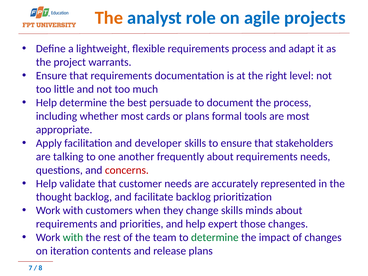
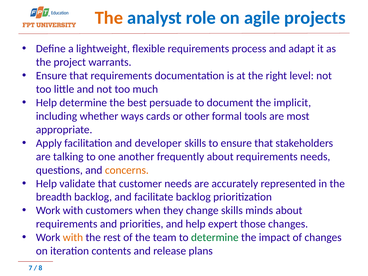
the process: process -> implicit (292, 103)
whether most: most -> ways (132, 116)
or plans: plans -> other (197, 116)
concerns colour: red -> orange (127, 170)
thought: thought -> breadth (54, 197)
with colour: green -> orange (73, 238)
